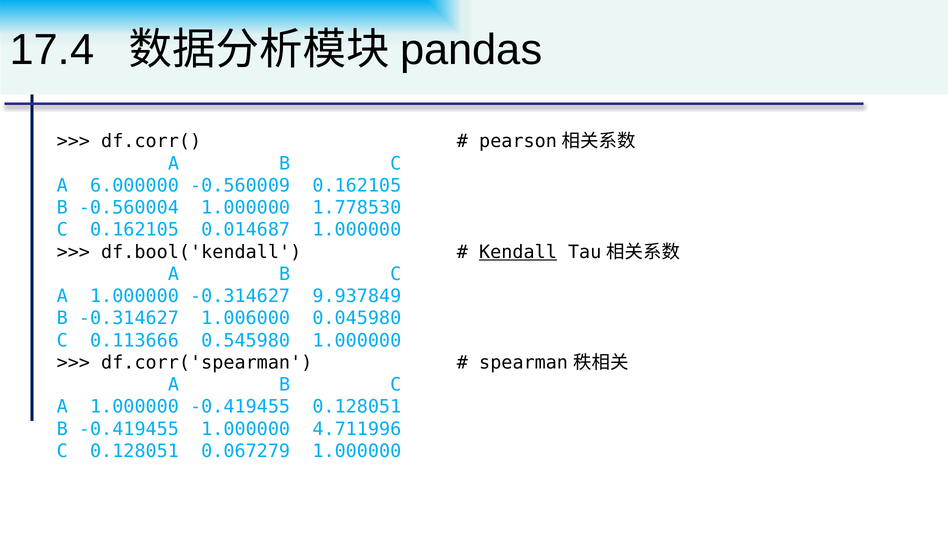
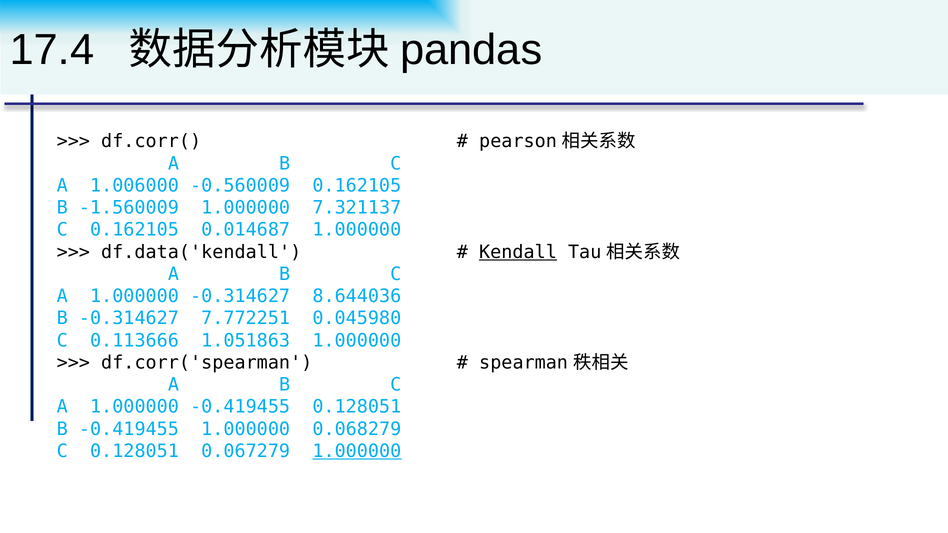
6.000000: 6.000000 -> 1.006000 (134, 186)
-0.560004: -0.560004 -> -1.560009 (129, 208)
1.778530: 1.778530 -> 7.321137 (357, 208)
df.bool('kendall: df.bool('kendall -> df.data('kendall (201, 252)
9.937849: 9.937849 -> 8.644036 (357, 296)
1.006000: 1.006000 -> 7.772251 (246, 319)
0.545980: 0.545980 -> 1.051863 (246, 341)
4.711996: 4.711996 -> 0.068279 (357, 429)
1.000000 underline: none -> present (357, 451)
